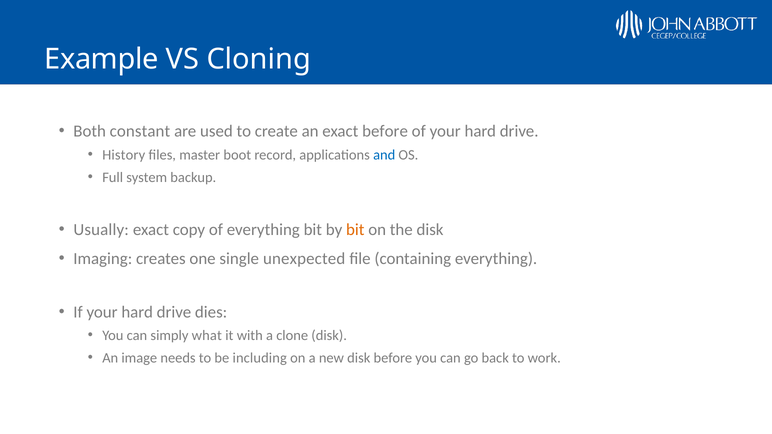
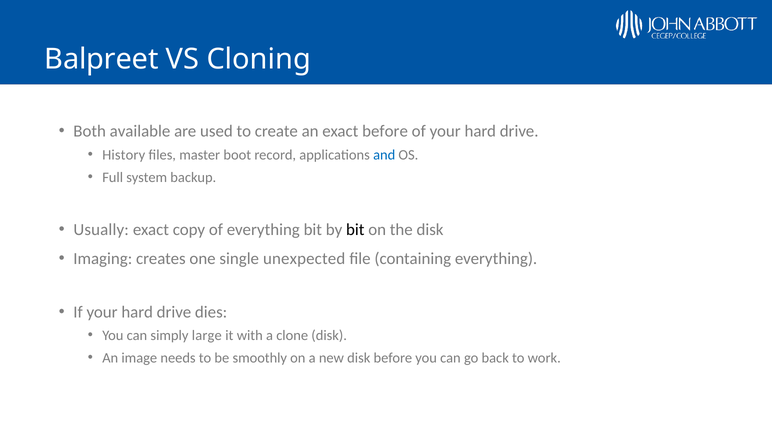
Example: Example -> Balpreet (101, 59)
constant: constant -> available (140, 131)
bit colour: orange -> black (355, 230)
what: what -> large (207, 336)
including: including -> smoothly (260, 358)
